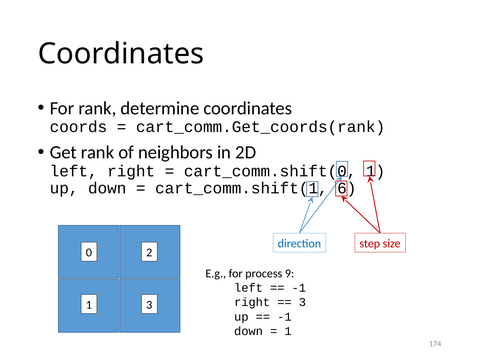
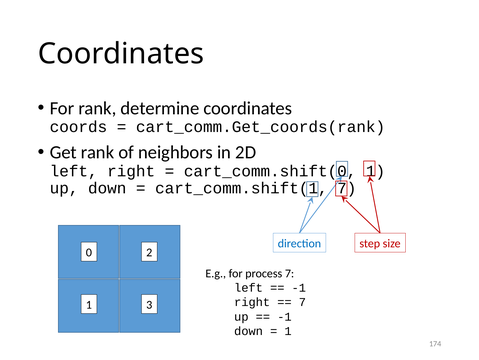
cart_comm.shift(1 6: 6 -> 7 (347, 188)
process 9: 9 -> 7 (290, 273)
3: 3 -> 7 (302, 302)
